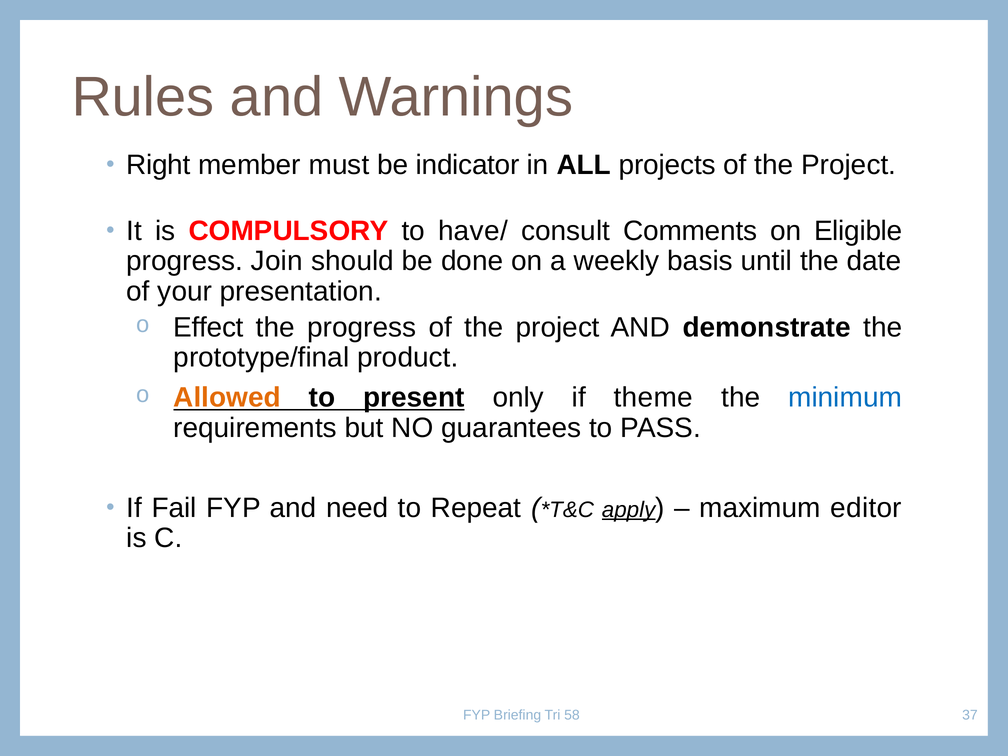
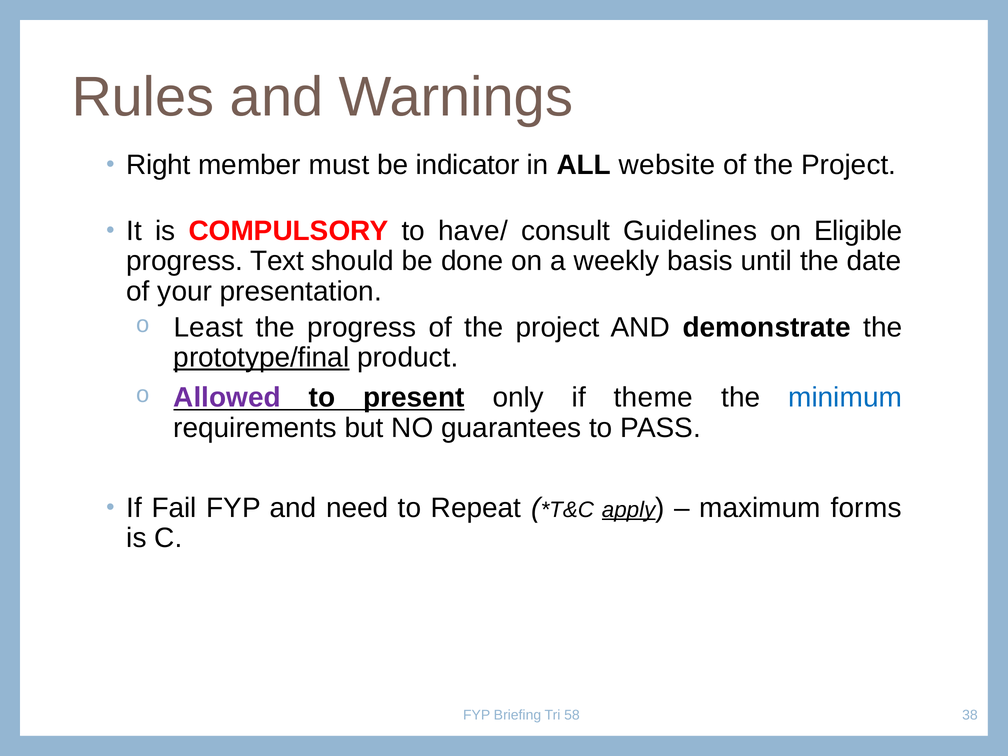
projects: projects -> website (667, 165)
Comments: Comments -> Guidelines (690, 231)
Join: Join -> Text (277, 261)
Effect: Effect -> Least (208, 327)
prototype/final underline: none -> present (261, 358)
Allowed colour: orange -> purple (227, 398)
editor: editor -> forms (866, 508)
37: 37 -> 38 (970, 715)
